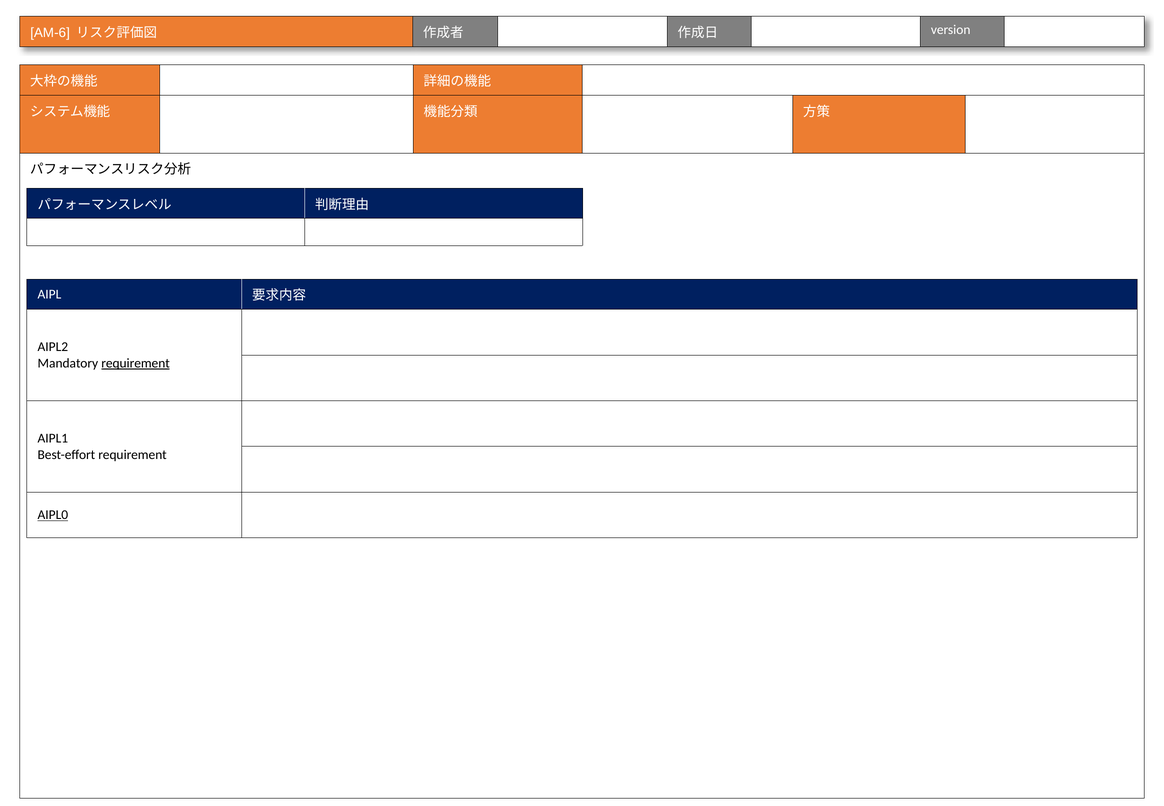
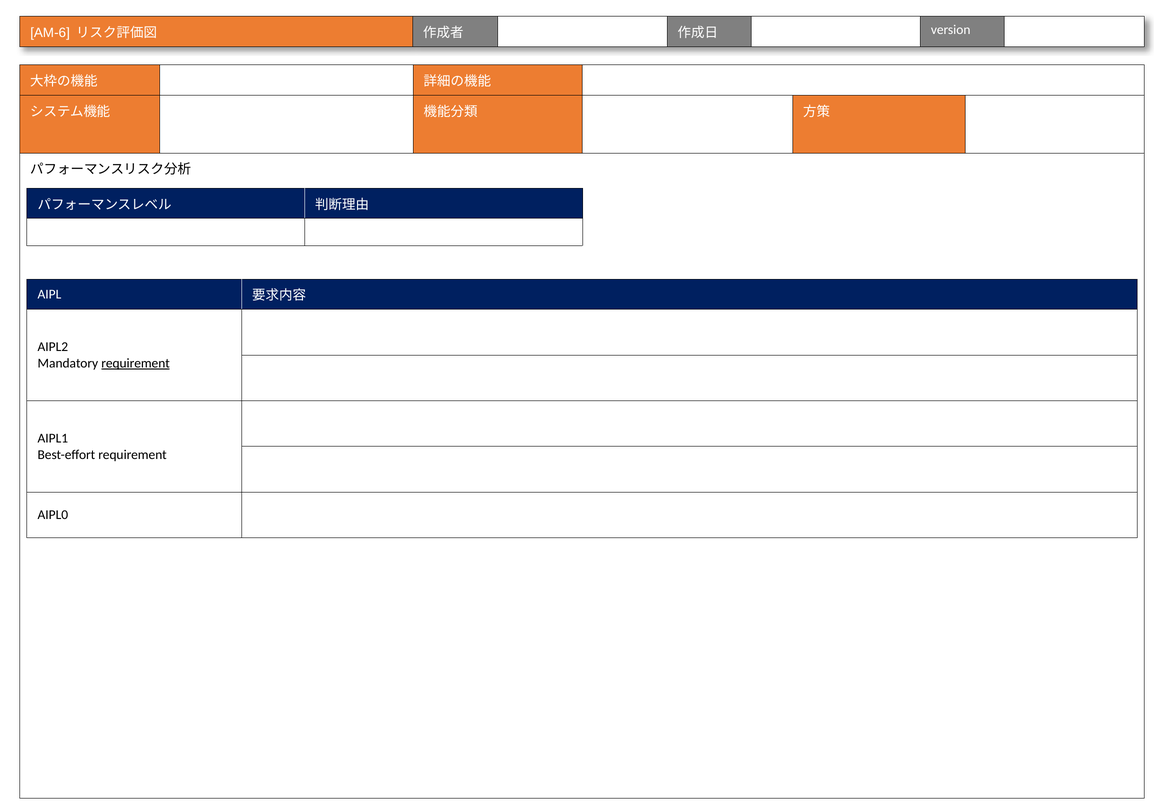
AIPL0 underline: present -> none (53, 515)
